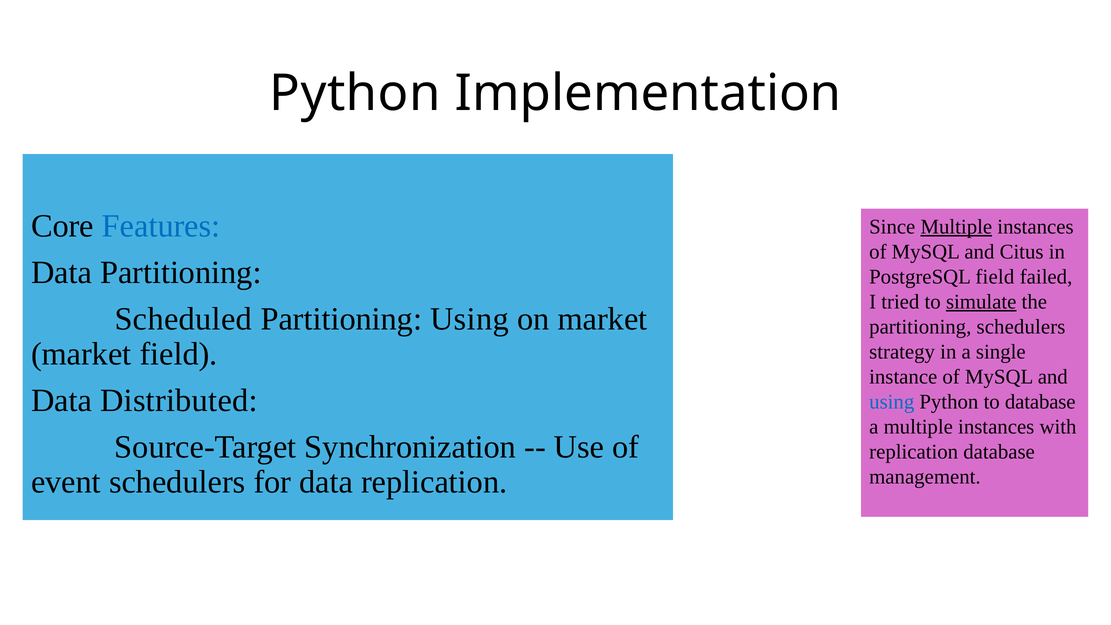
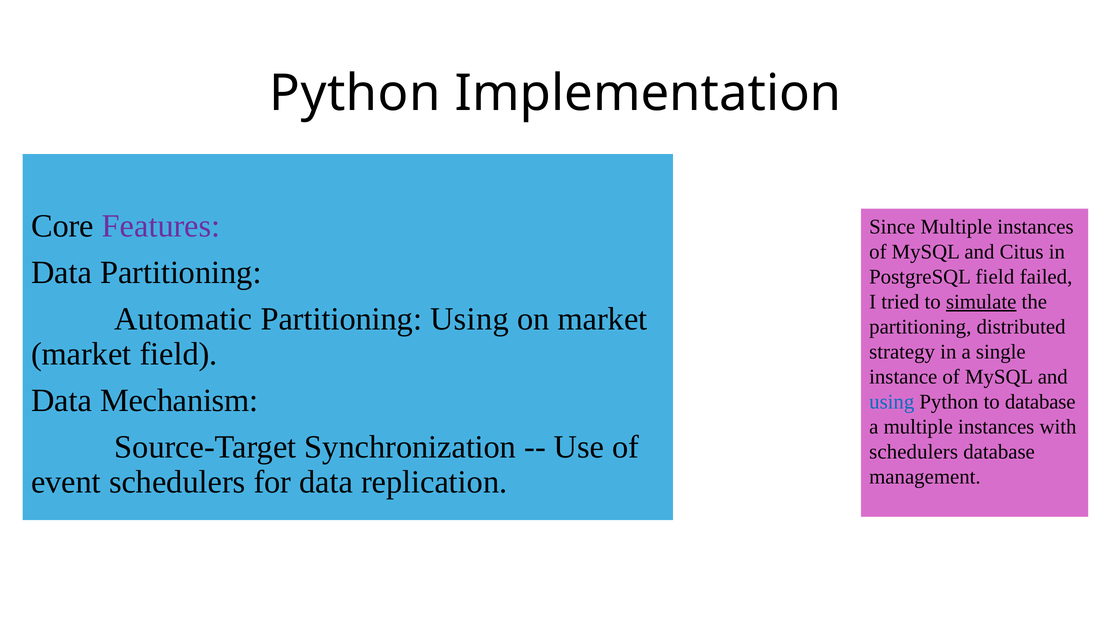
Features colour: blue -> purple (161, 226)
Multiple underline: present -> none (956, 227)
Scheduled: Scheduled -> Automatic (183, 319)
partitioning schedulers: schedulers -> distributed (1021, 327)
Distributed: Distributed -> Mechanism (179, 400)
replication: replication -> schedulers (914, 452)
